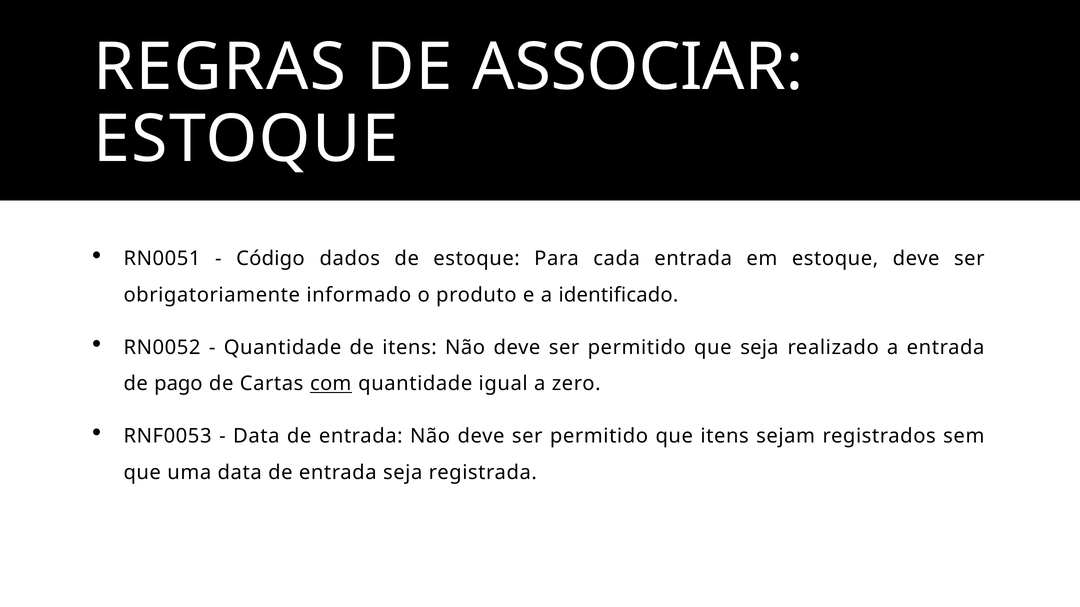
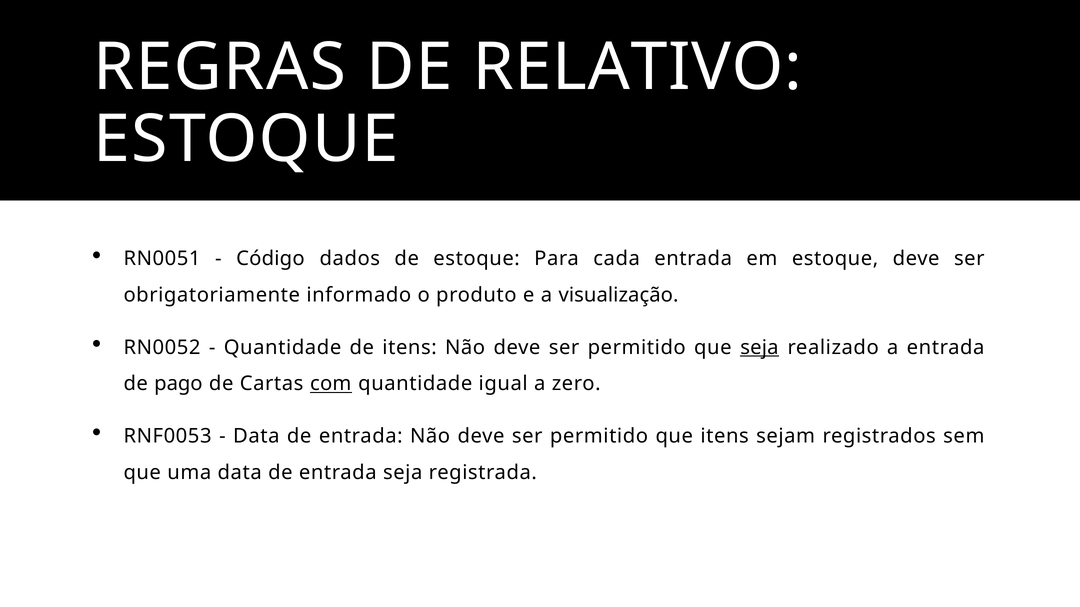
ASSOCIAR: ASSOCIAR -> RELATIVO (637, 68)
identificado: identificado -> visualização (619, 295)
seja underline: none -> present (759, 348)
